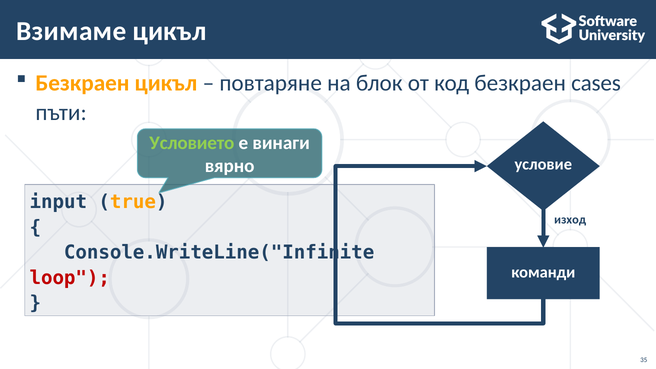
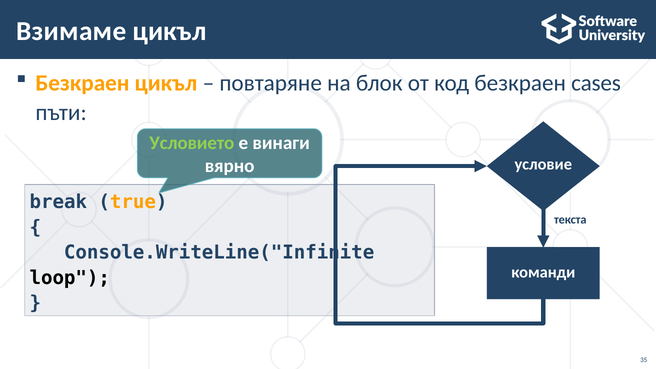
input: input -> break (58, 202)
изход: изход -> текста (570, 220)
loop colour: red -> black (70, 278)
